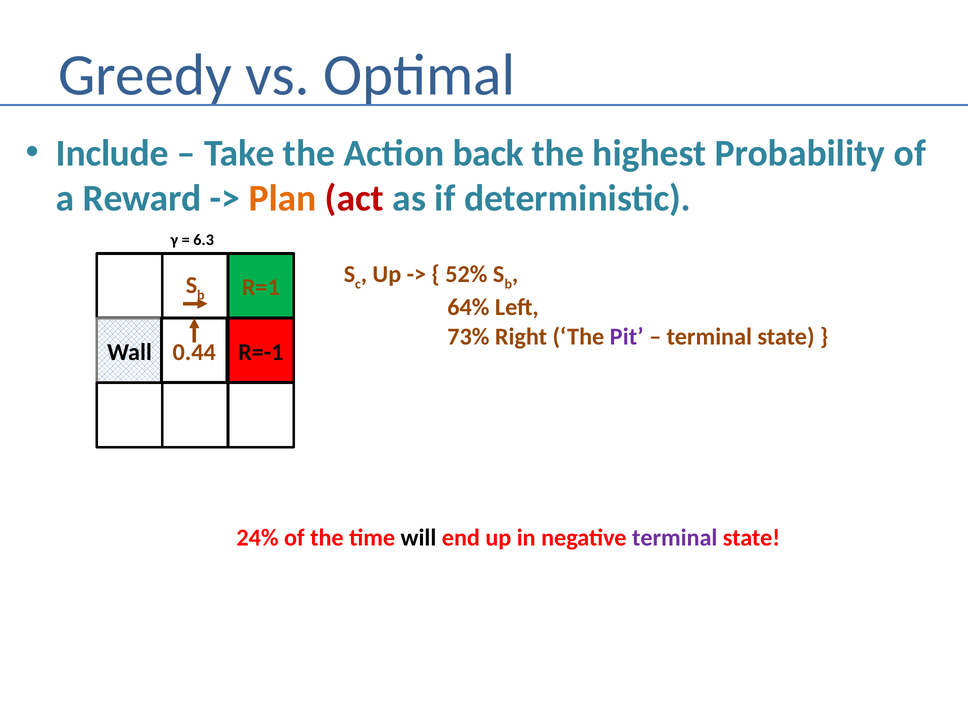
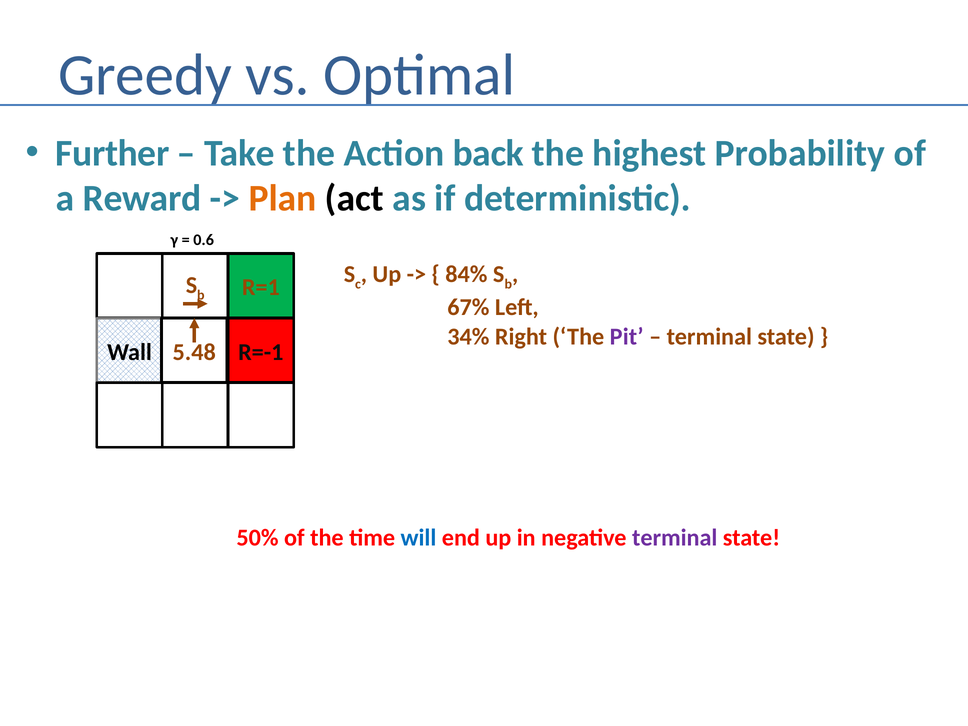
Include: Include -> Further (112, 153)
act colour: red -> black (354, 198)
6.3: 6.3 -> 0.6 (204, 240)
52%: 52% -> 84% (466, 274)
64%: 64% -> 67% (468, 307)
73%: 73% -> 34% (468, 337)
0.44: 0.44 -> 5.48 (194, 352)
24%: 24% -> 50% (258, 538)
will colour: black -> blue (418, 538)
